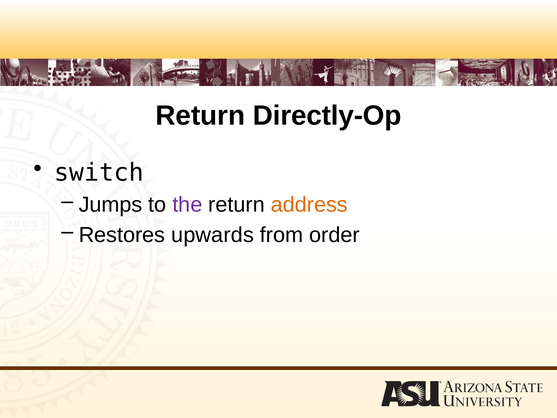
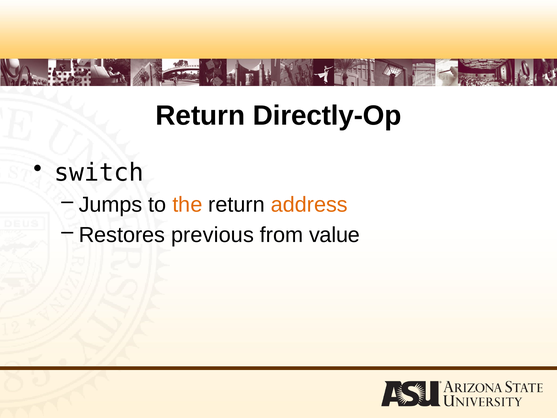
the colour: purple -> orange (187, 205)
upwards: upwards -> previous (213, 235)
order: order -> value (334, 235)
